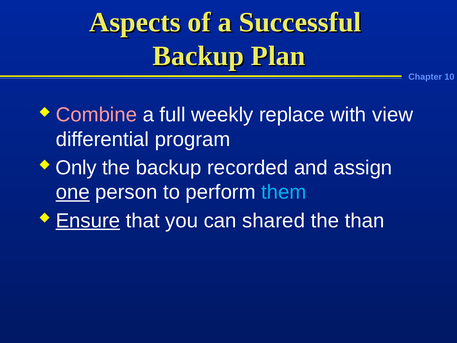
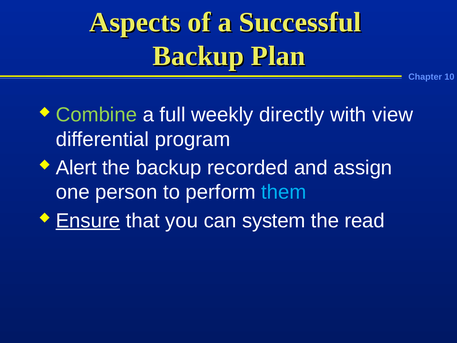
Combine colour: pink -> light green (96, 115)
replace: replace -> directly (292, 115)
Only: Only -> Alert (76, 168)
one underline: present -> none (73, 192)
shared: shared -> system (274, 220)
than: than -> read (365, 220)
